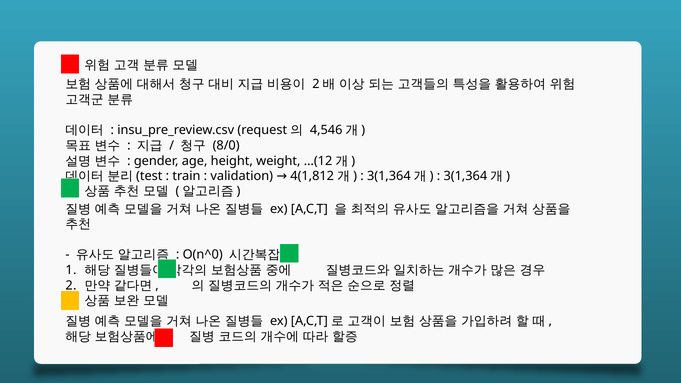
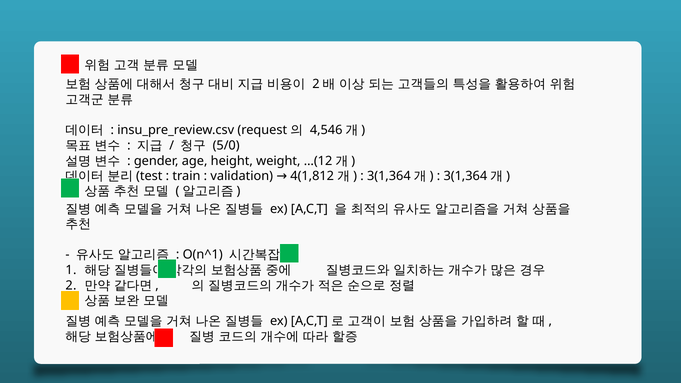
8/0: 8/0 -> 5/0 (226, 146)
O(n^0: O(n^0 -> O(n^1 (203, 255)
